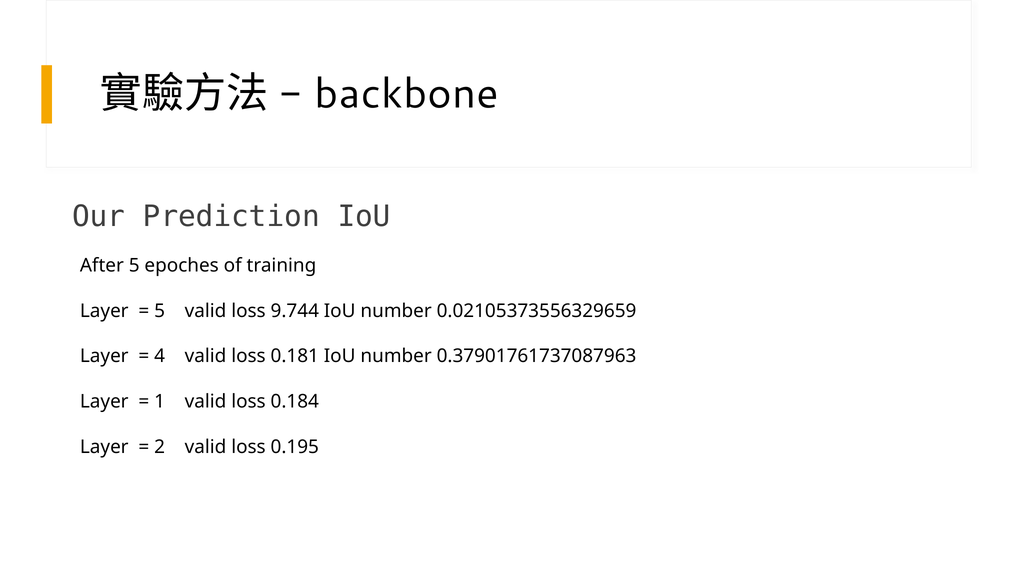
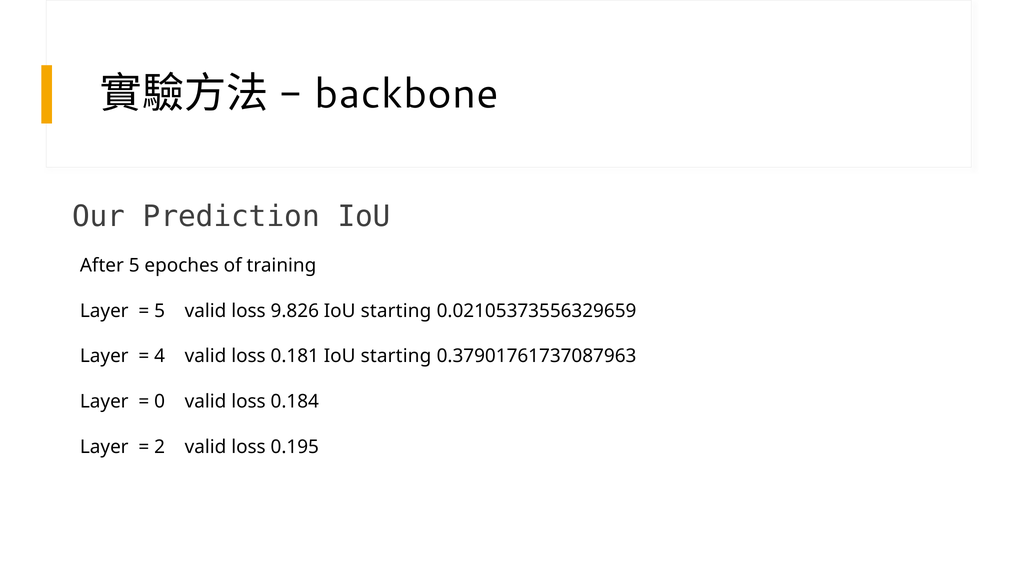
9.744: 9.744 -> 9.826 (295, 311)
number: number -> starting (396, 311)
0.181 IoU number: number -> starting (396, 356)
1: 1 -> 0 (160, 402)
